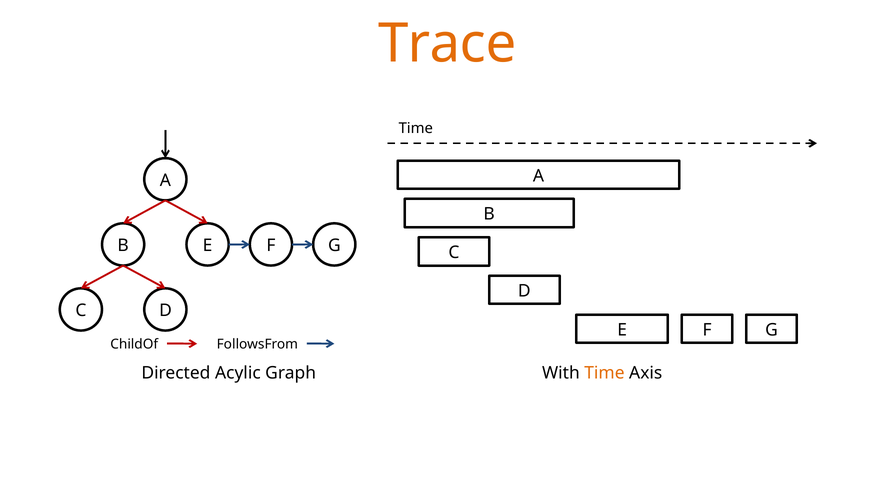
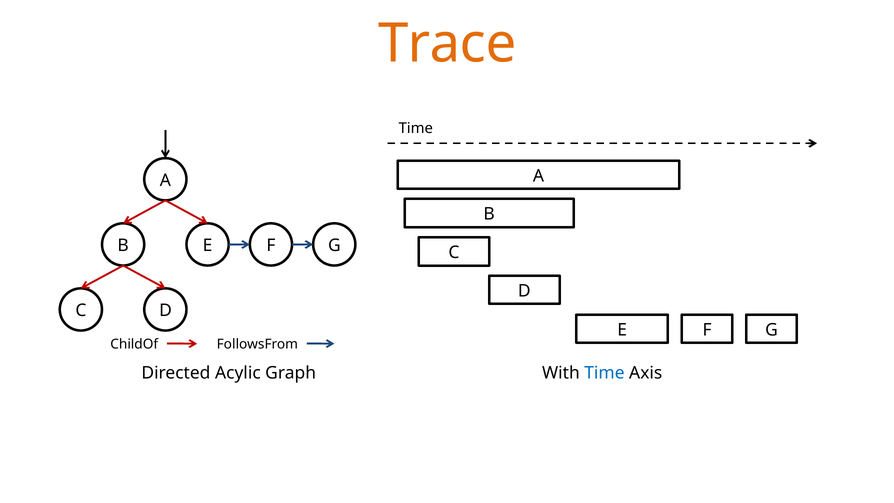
Time colour: orange -> blue (604, 373)
